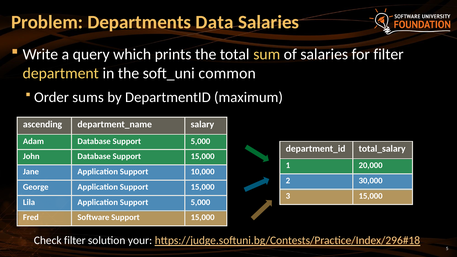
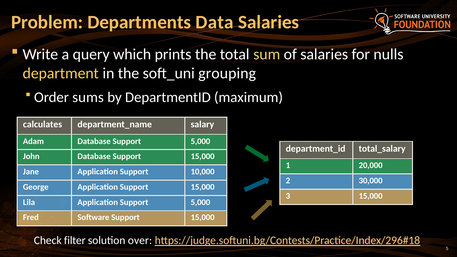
for filter: filter -> nulls (388, 54)
common: common -> grouping (227, 73)
ascending: ascending -> calculates (43, 125)
your: your -> over (140, 241)
